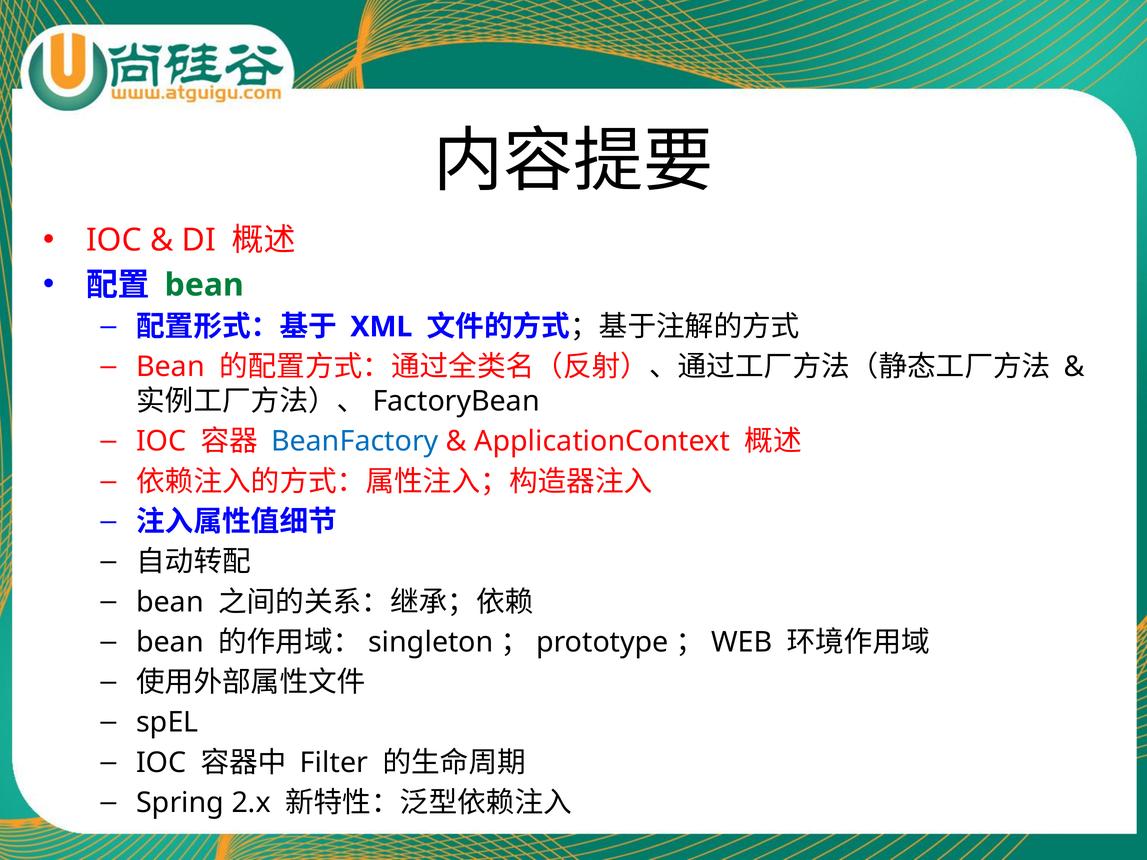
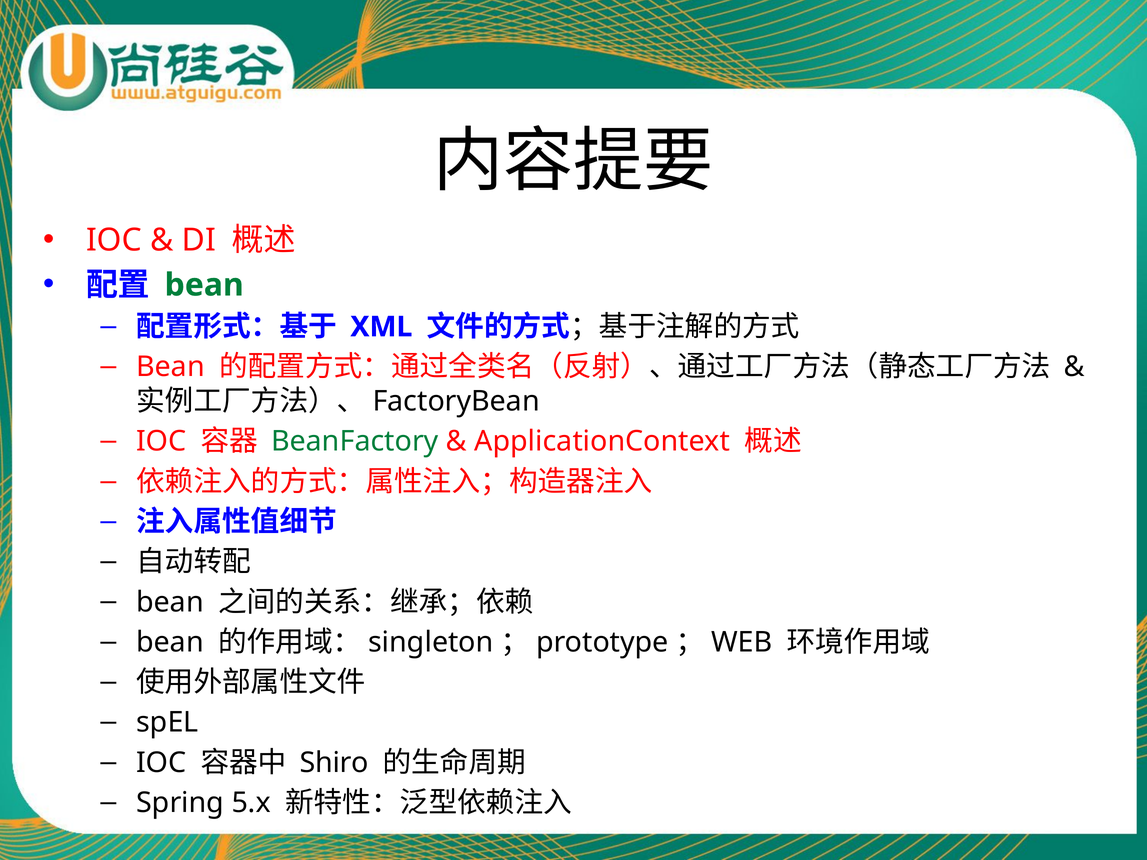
BeanFactory colour: blue -> green (355, 442)
Filter: Filter -> Shiro (334, 763)
2.x: 2.x -> 5.x (251, 803)
